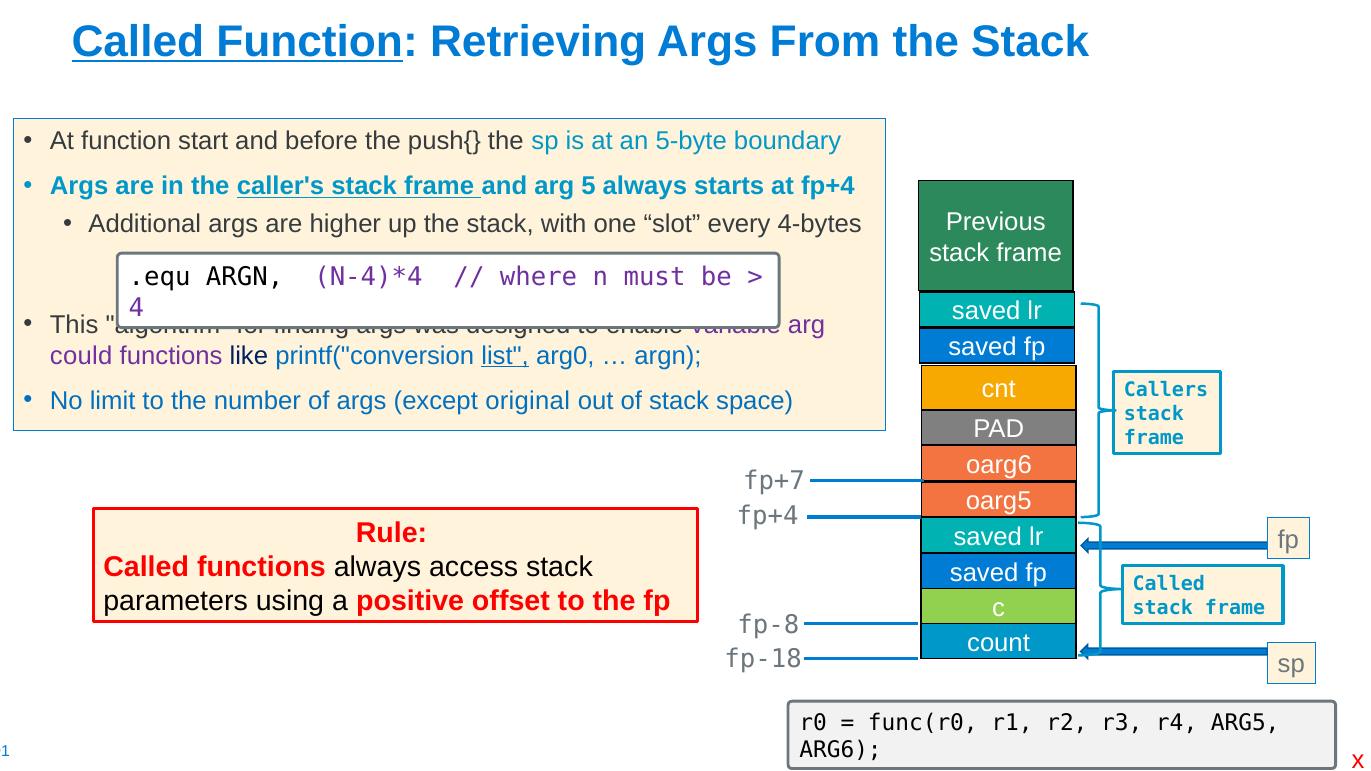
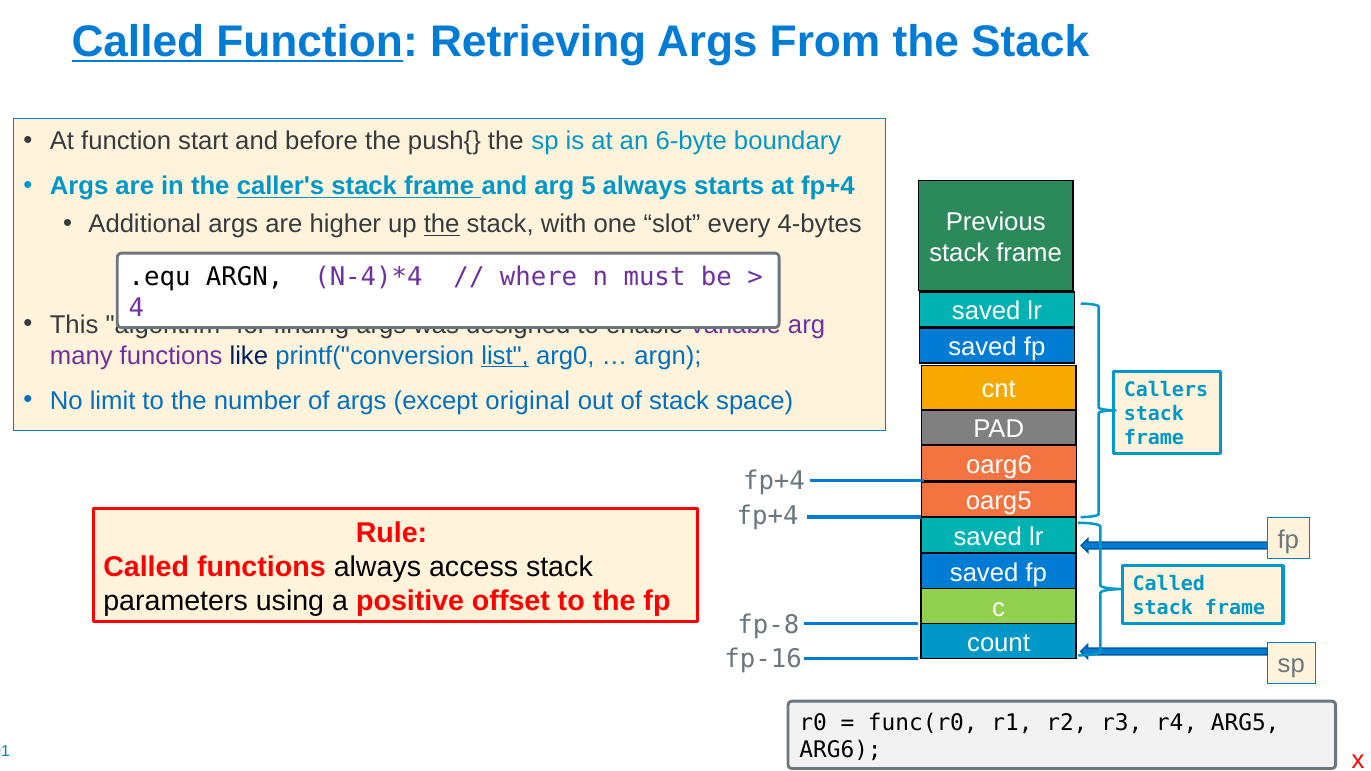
5-byte: 5-byte -> 6-byte (691, 141)
the underline: none -> present (442, 224)
could: could -> many (81, 356)
fp+7: fp+7 -> fp+4 (774, 481)
fp-18: fp-18 -> fp-16 (763, 659)
